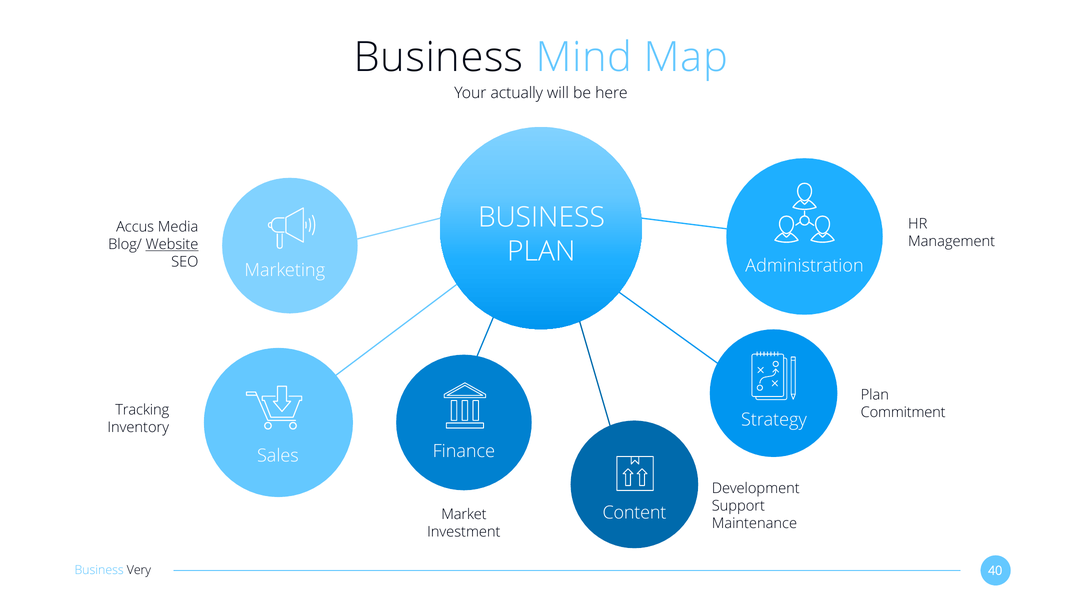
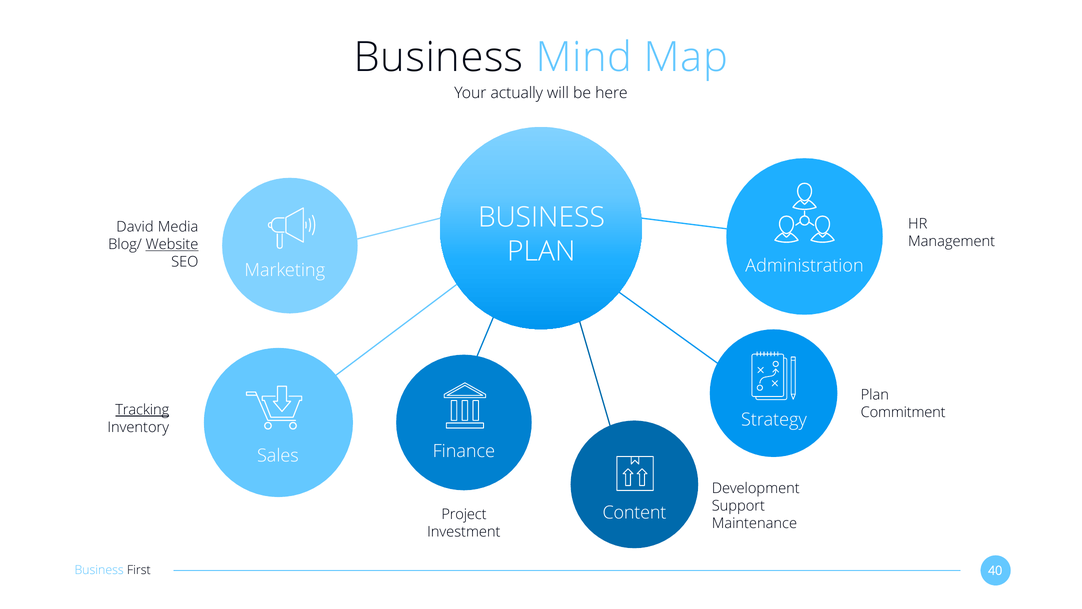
Accus: Accus -> David (135, 227)
Tracking underline: none -> present (142, 409)
Market: Market -> Project (464, 514)
Very: Very -> First (139, 570)
